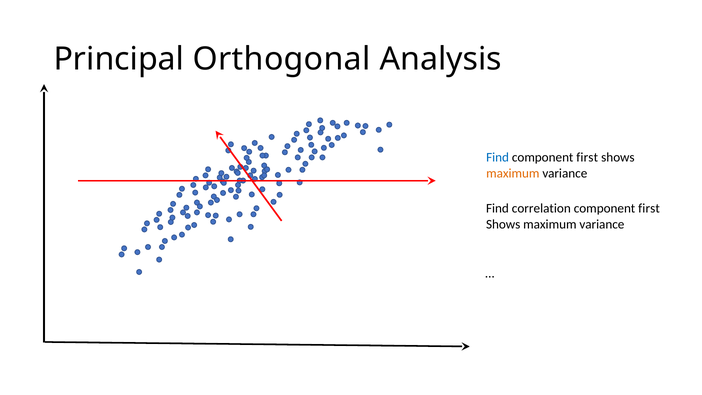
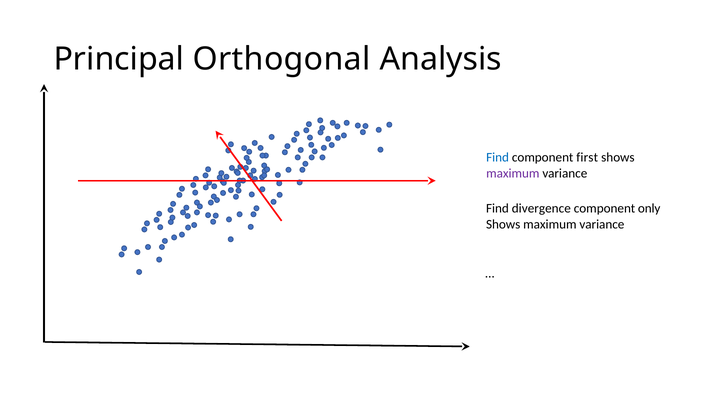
maximum colour: orange -> purple (513, 173)
correlation: correlation -> divergence (541, 208)
first: first -> only (649, 208)
